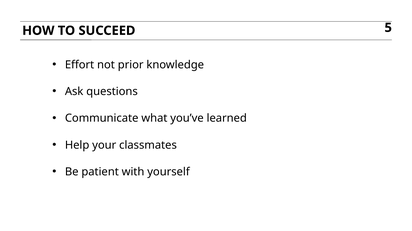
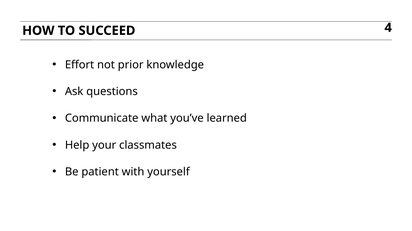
5: 5 -> 4 (388, 28)
